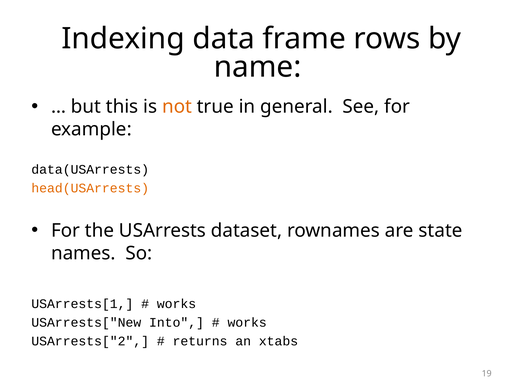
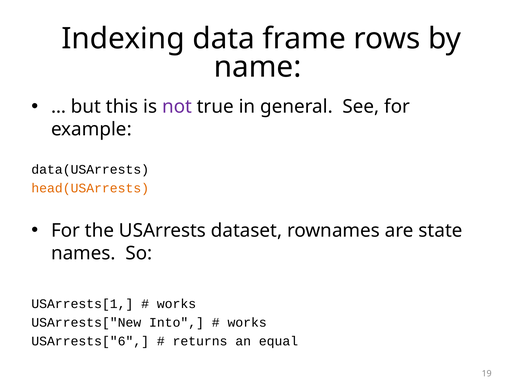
not colour: orange -> purple (177, 107)
USArrests["2: USArrests["2 -> USArrests["6 (90, 341)
xtabs: xtabs -> equal (278, 341)
